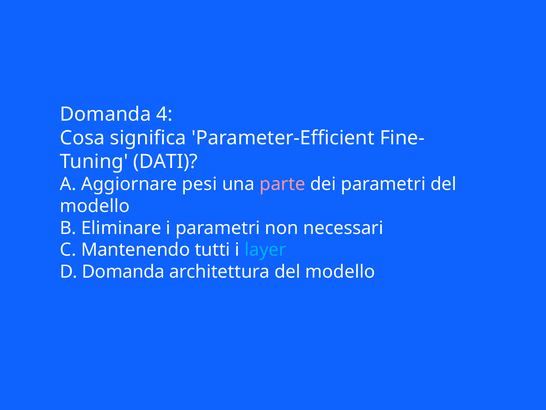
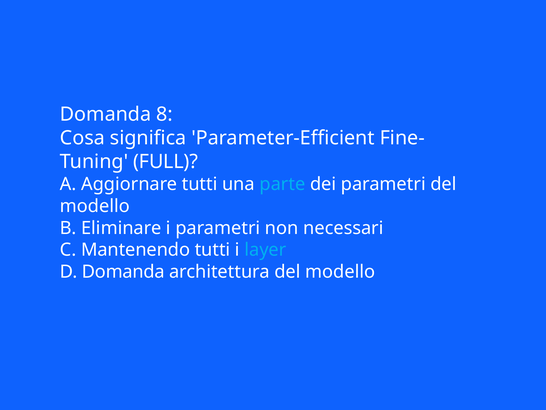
4: 4 -> 8 (165, 114)
DATI: DATI -> FULL (166, 161)
Aggiornare pesi: pesi -> tutti (200, 184)
parte colour: pink -> light blue (282, 184)
